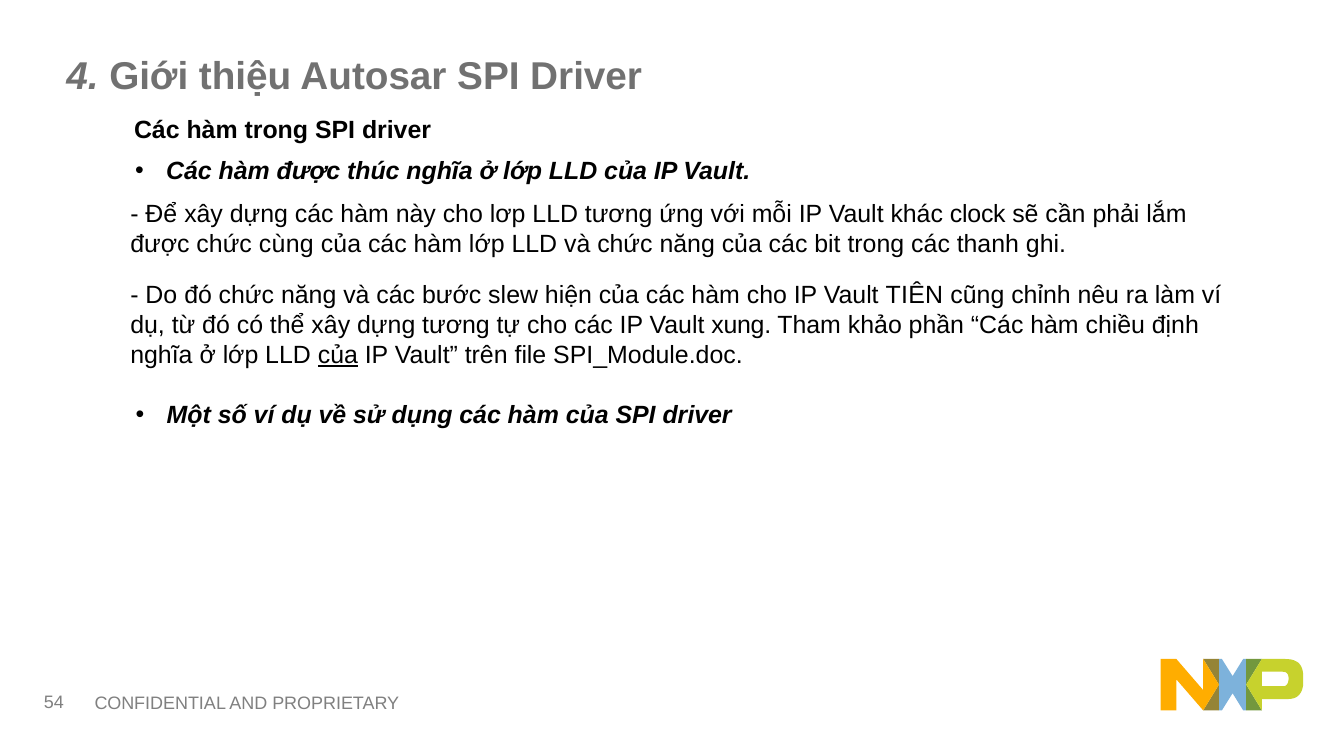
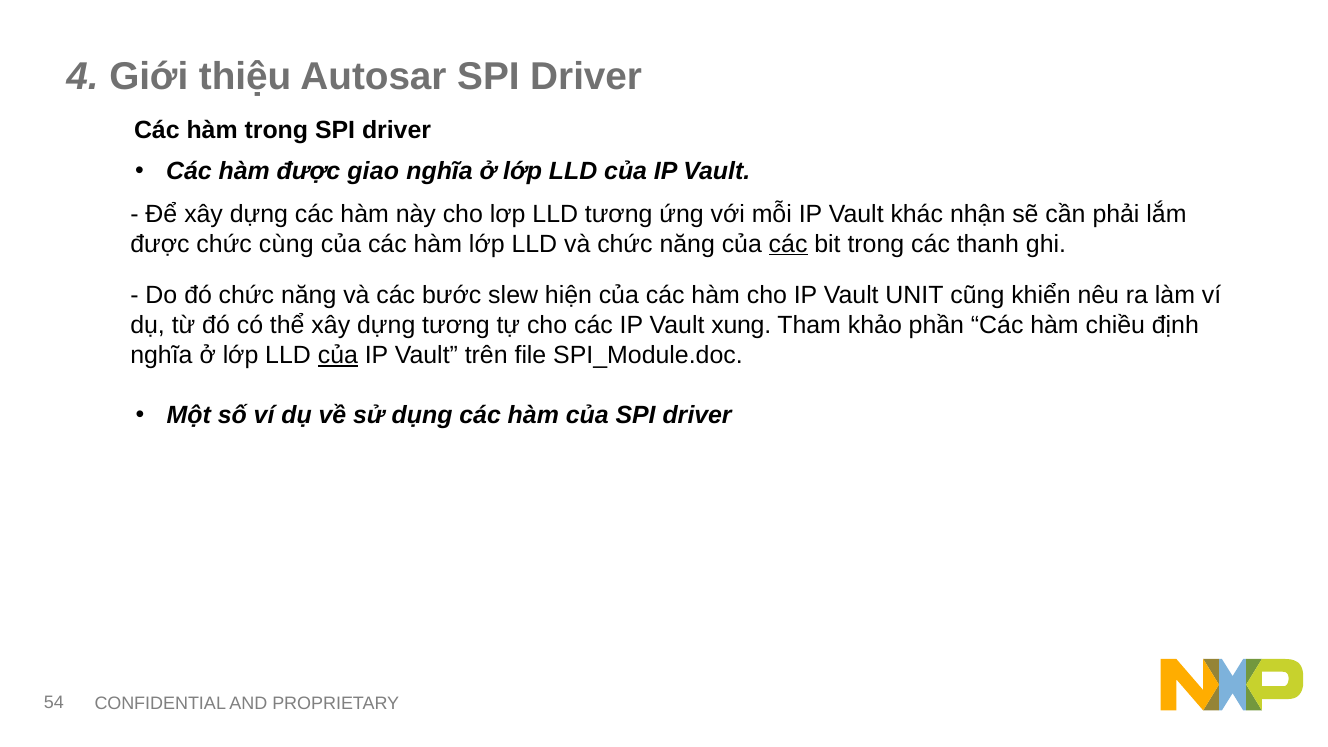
thúc: thúc -> giao (373, 171)
clock: clock -> nhận (978, 214)
các underline: none -> present (788, 244)
TIÊN: TIÊN -> UNIT (915, 296)
chỉnh: chỉnh -> khiển (1041, 296)
